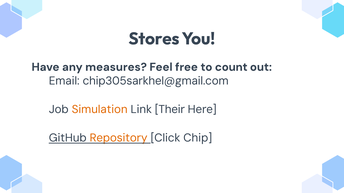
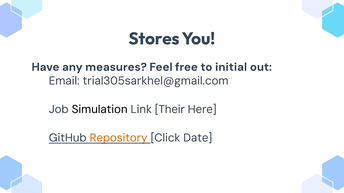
count: count -> initial (231, 67)
chip305sarkhel@gmail.com: chip305sarkhel@gmail.com -> trial305sarkhel@gmail.com (156, 81)
Simulation colour: orange -> black (100, 110)
Chip: Chip -> Date (198, 138)
